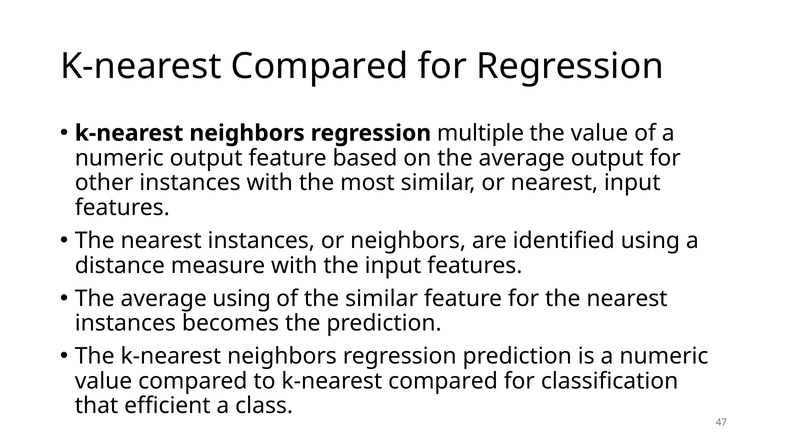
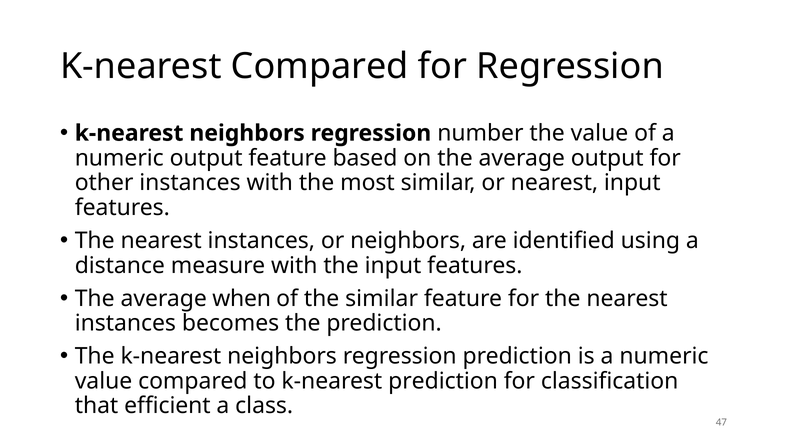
multiple: multiple -> number (480, 133)
average using: using -> when (242, 298)
to k-nearest compared: compared -> prediction (443, 381)
